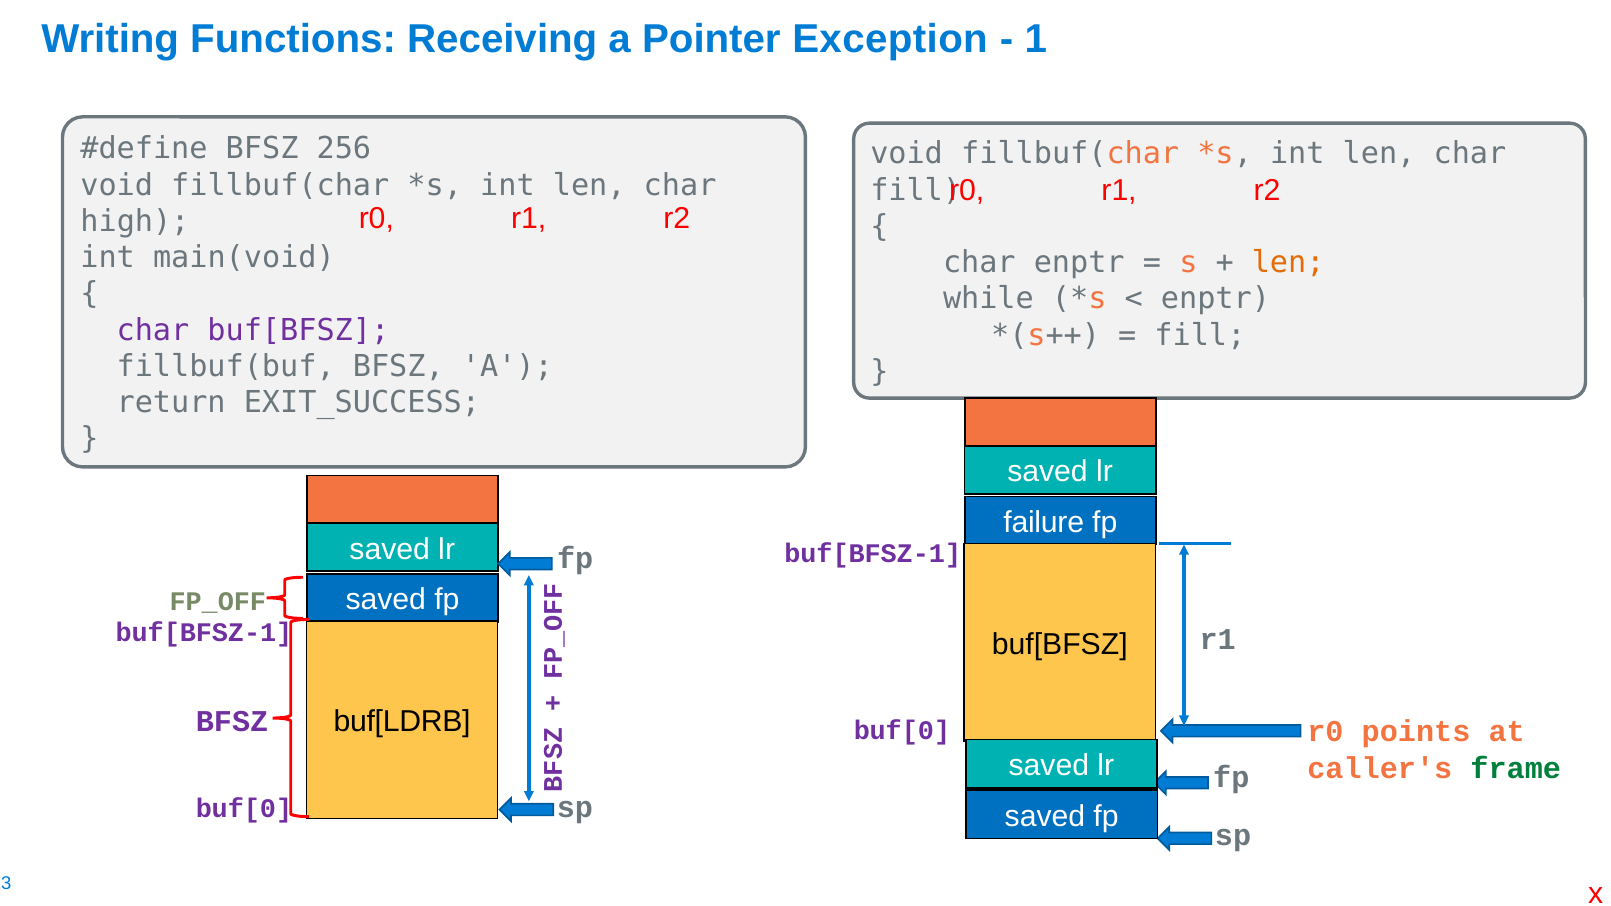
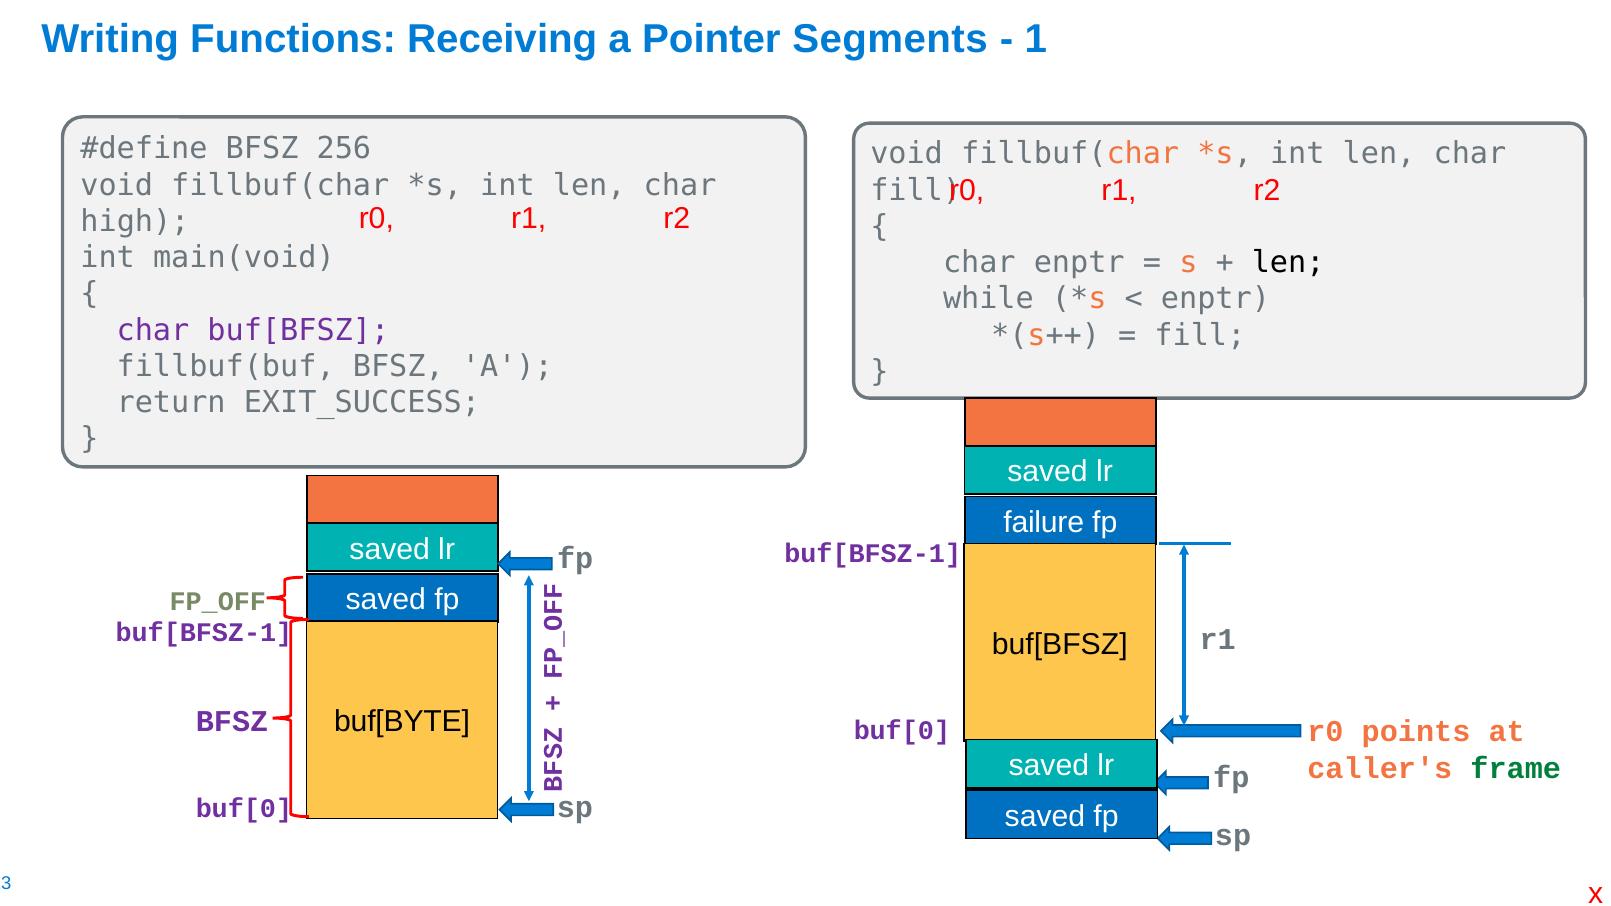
Exception: Exception -> Segments (890, 39)
len colour: orange -> black (1288, 263)
buf[LDRB: buf[LDRB -> buf[BYTE (402, 722)
